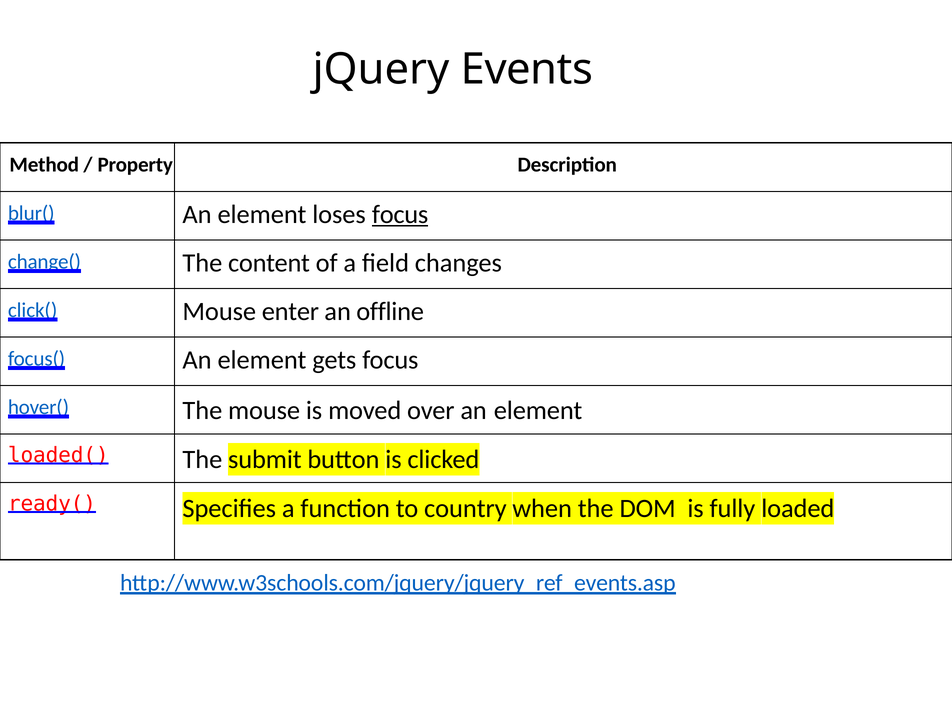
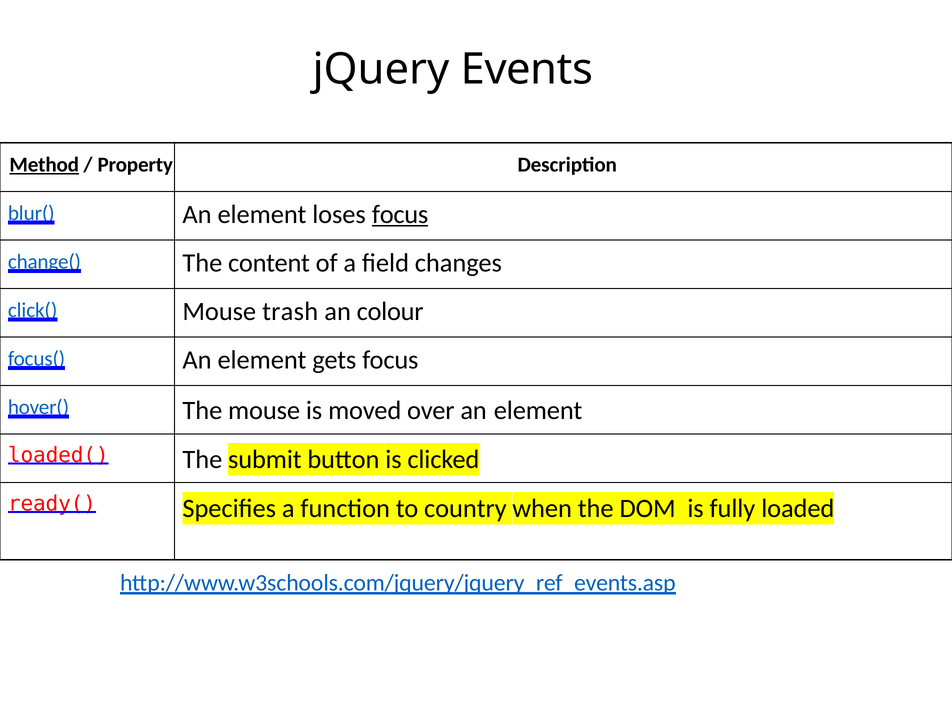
Method underline: none -> present (44, 165)
enter: enter -> trash (290, 312)
offline: offline -> colour (390, 312)
